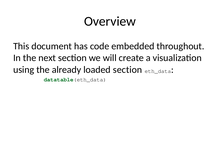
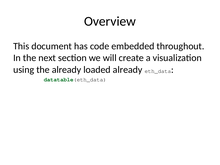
loaded section: section -> already (128, 70)
